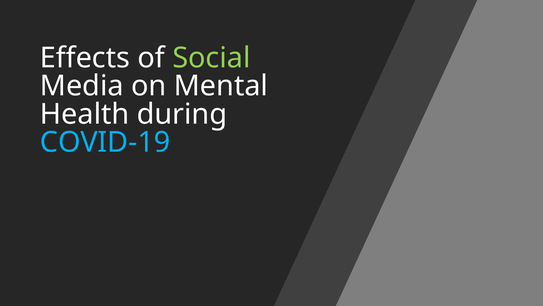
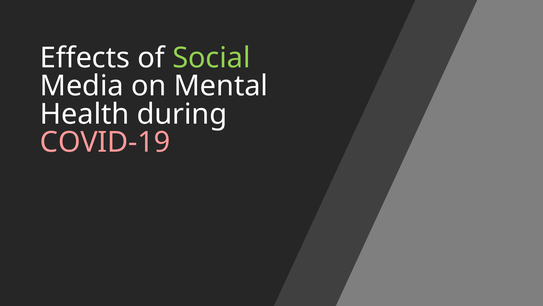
COVID-19 colour: light blue -> pink (105, 142)
